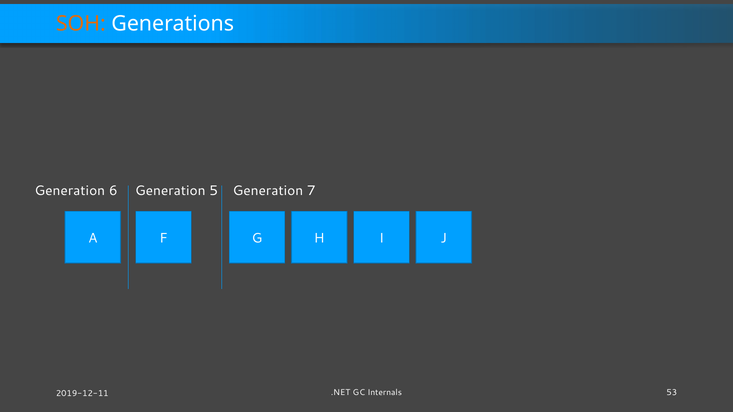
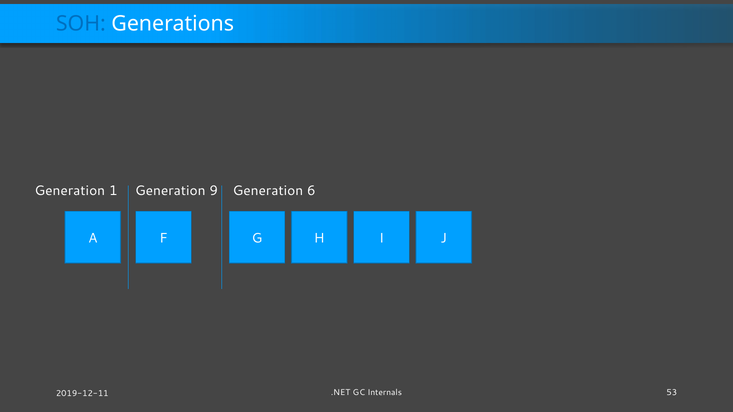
SOH colour: orange -> blue (81, 24)
6: 6 -> 1 (113, 191)
5: 5 -> 9 (214, 191)
7: 7 -> 6 (311, 191)
